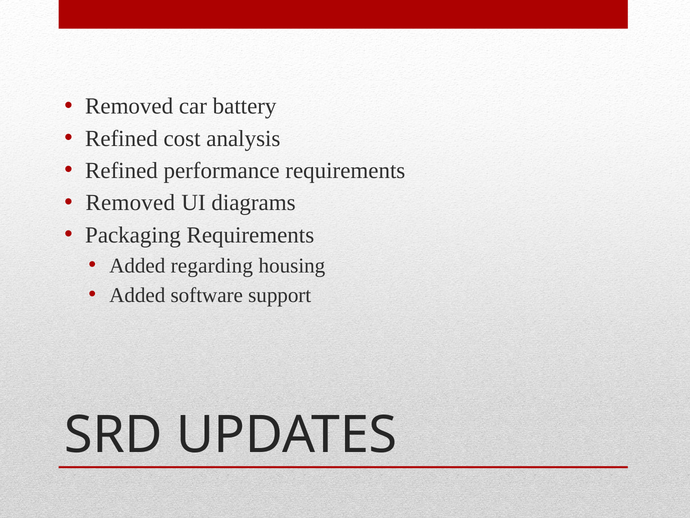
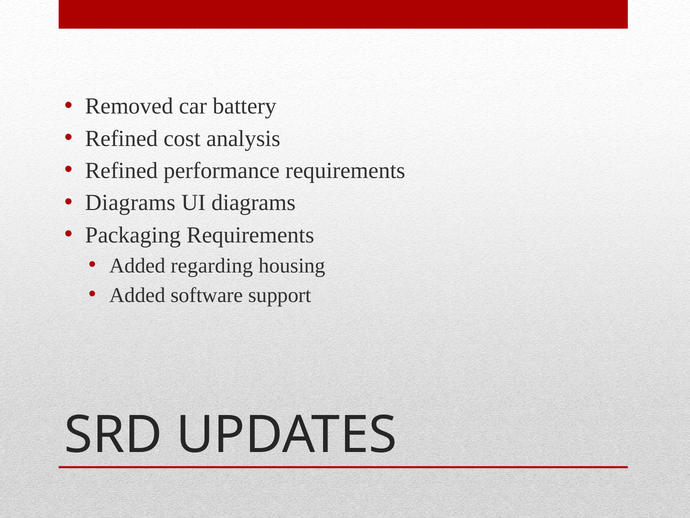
Removed: Removed -> Diagrams (130, 203)
